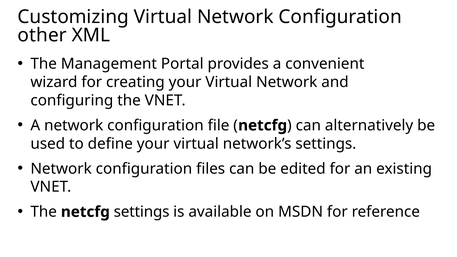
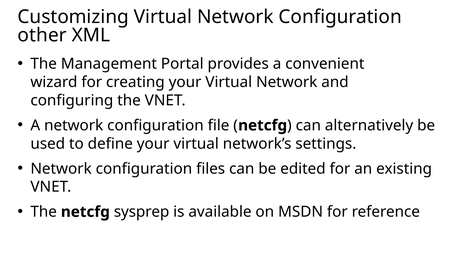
netcfg settings: settings -> sysprep (142, 212)
